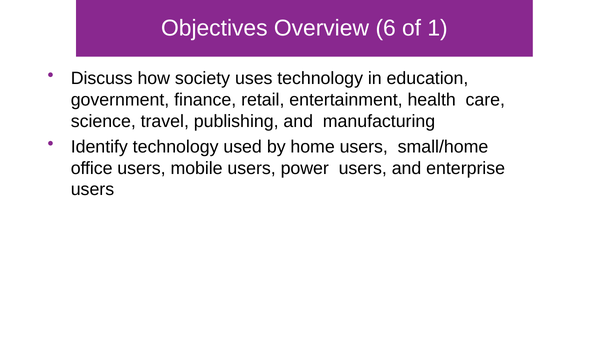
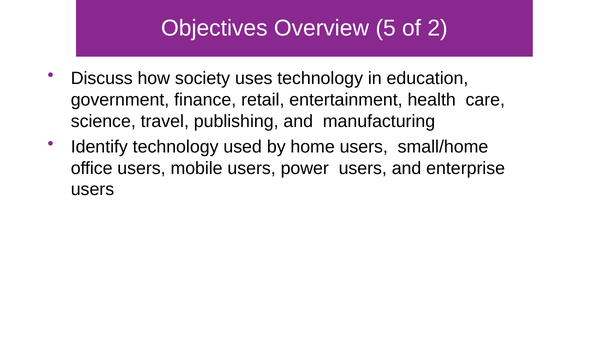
6: 6 -> 5 (386, 28)
1: 1 -> 2 (438, 28)
